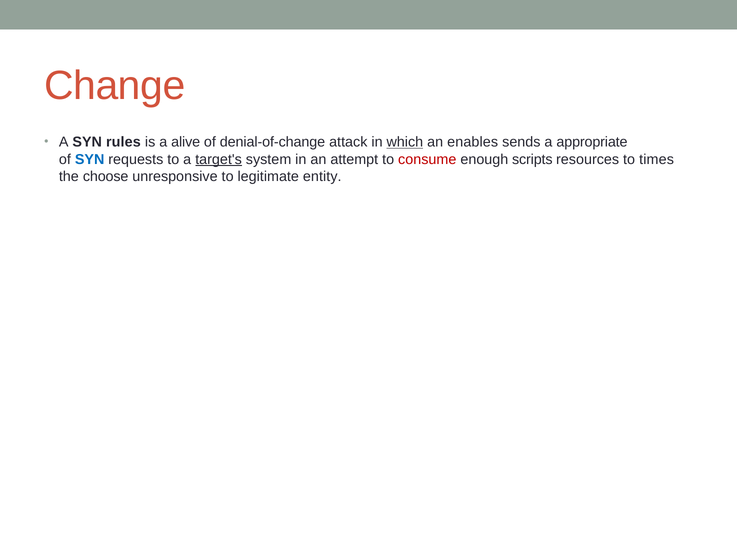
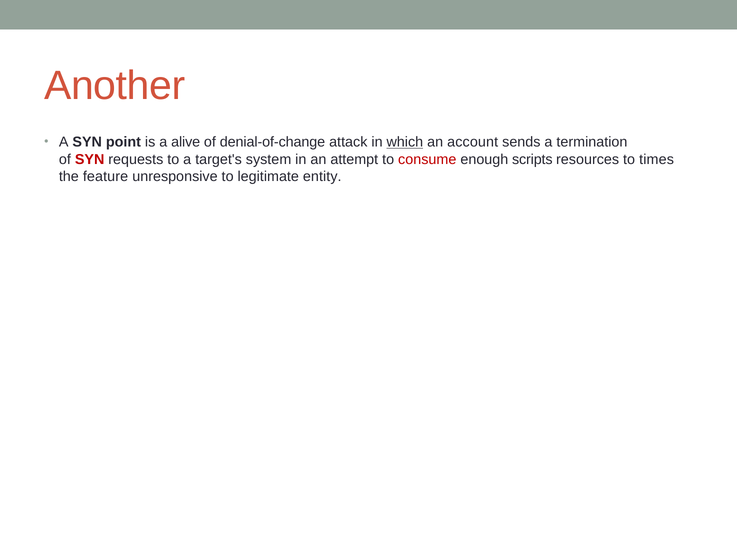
Change: Change -> Another (115, 86)
rules: rules -> point (123, 142)
enables: enables -> account (473, 142)
appropriate: appropriate -> termination (592, 142)
SYN colour: blue -> red (90, 160)
target's underline: present -> none (219, 160)
choose: choose -> feature (106, 177)
